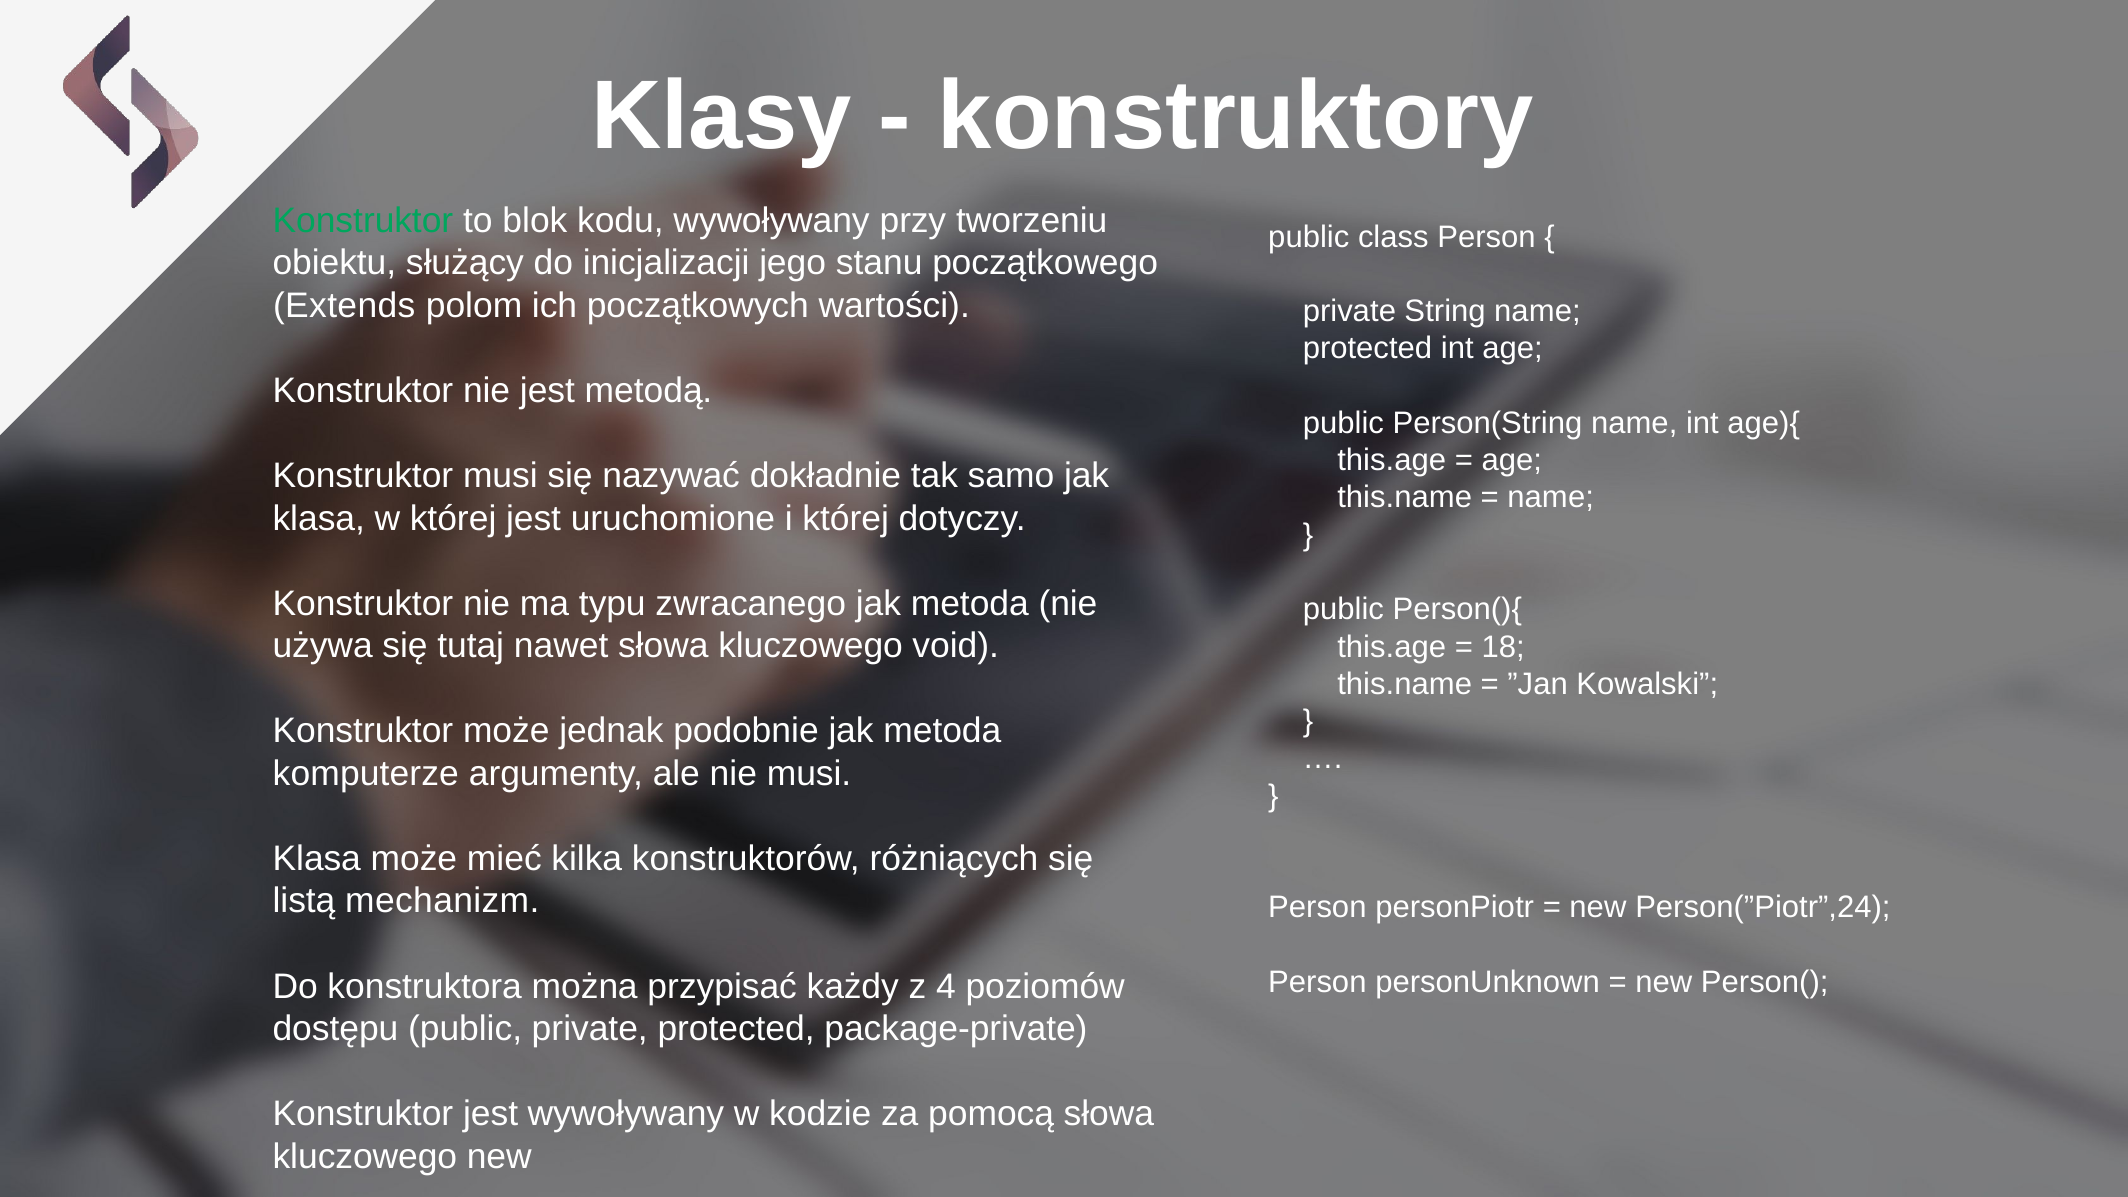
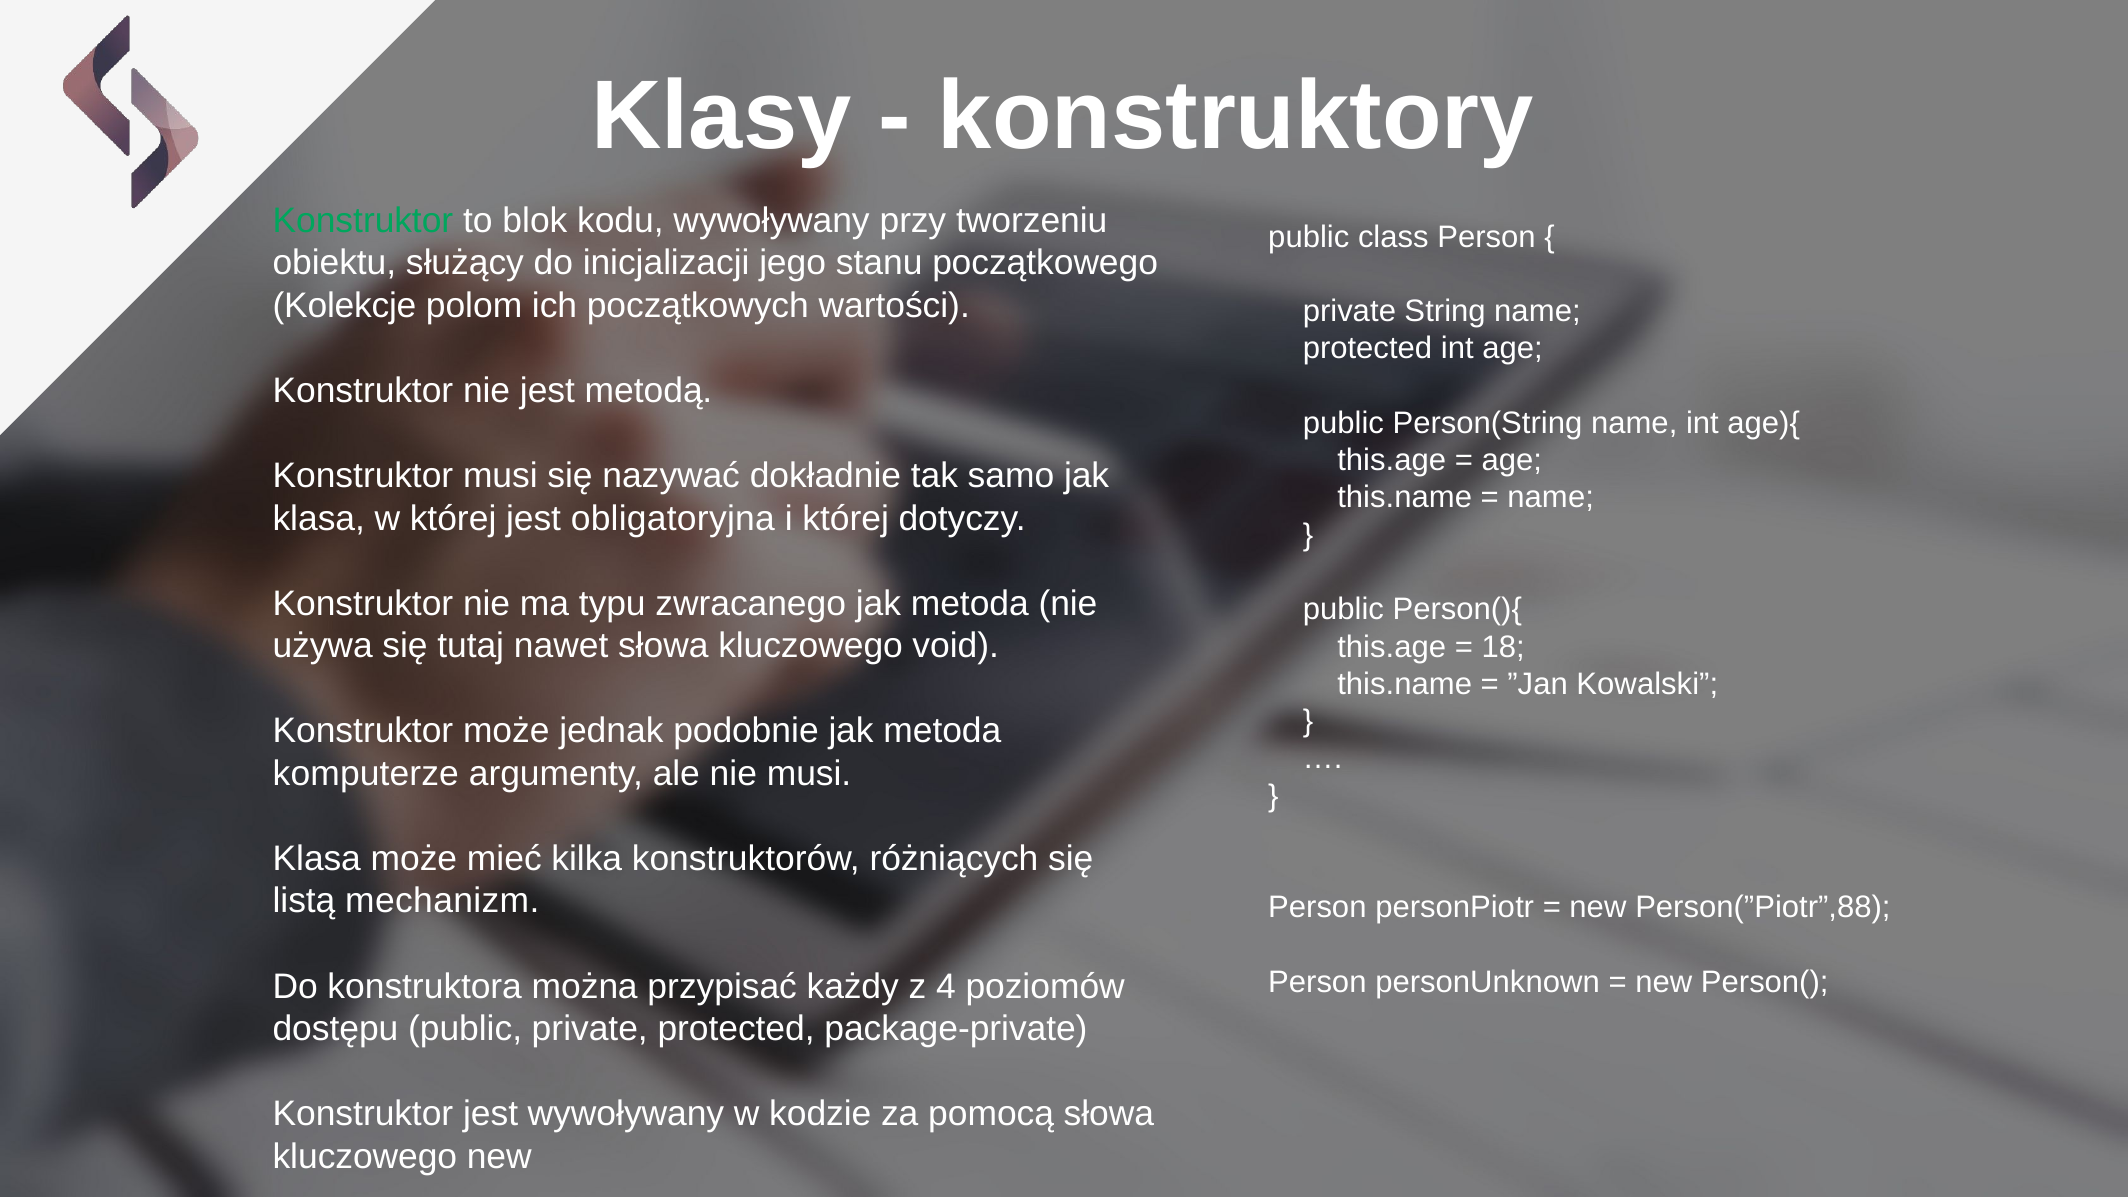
Extends: Extends -> Kolekcje (345, 306)
uruchomione: uruchomione -> obligatoryjna (673, 518)
Person(”Piotr”,24: Person(”Piotr”,24 -> Person(”Piotr”,88 (1763, 908)
